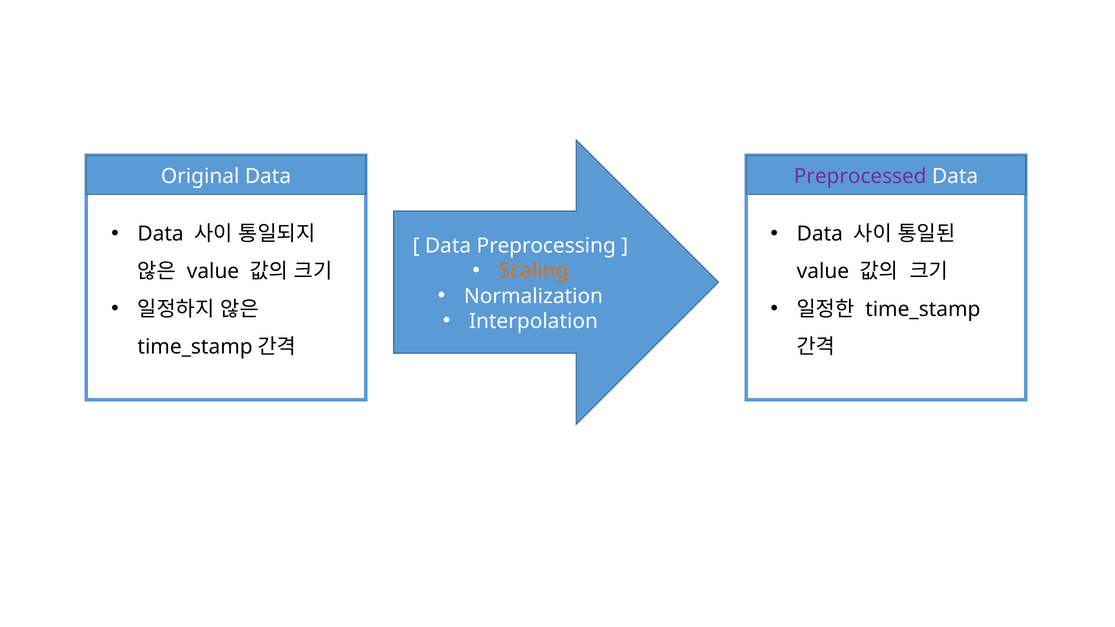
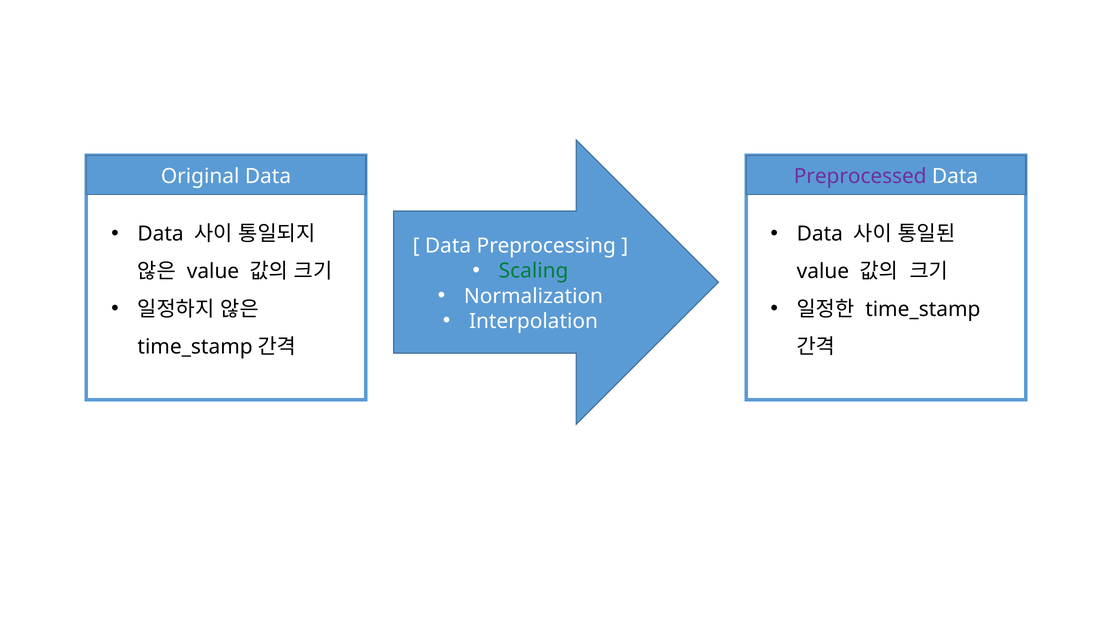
Scaling colour: orange -> green (534, 271)
